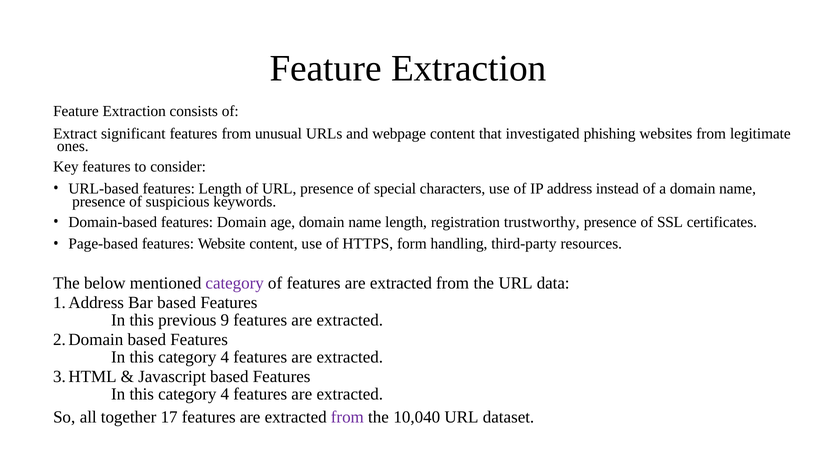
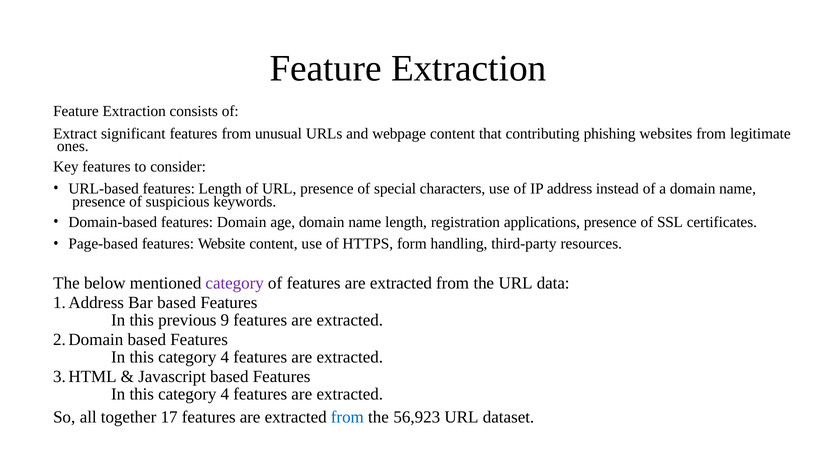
investigated: investigated -> contributing (543, 134)
trustworthy: trustworthy -> applications (542, 222)
from colour: purple -> blue (347, 417)
10,040: 10,040 -> 56,923 (417, 417)
